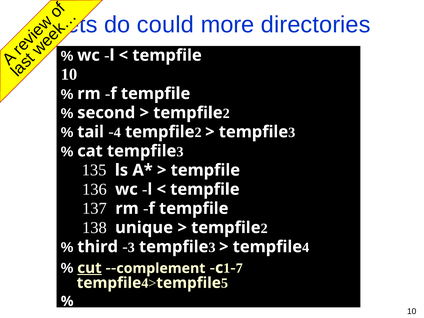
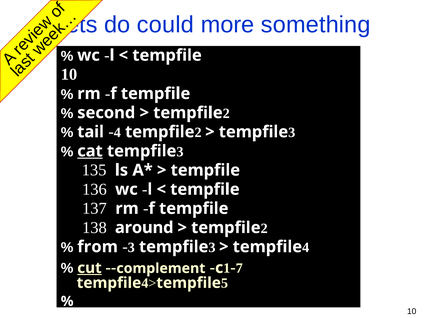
directories: directories -> something (316, 25)
cat underline: none -> present (90, 151)
unique: unique -> around (144, 228)
third: third -> from (98, 247)
